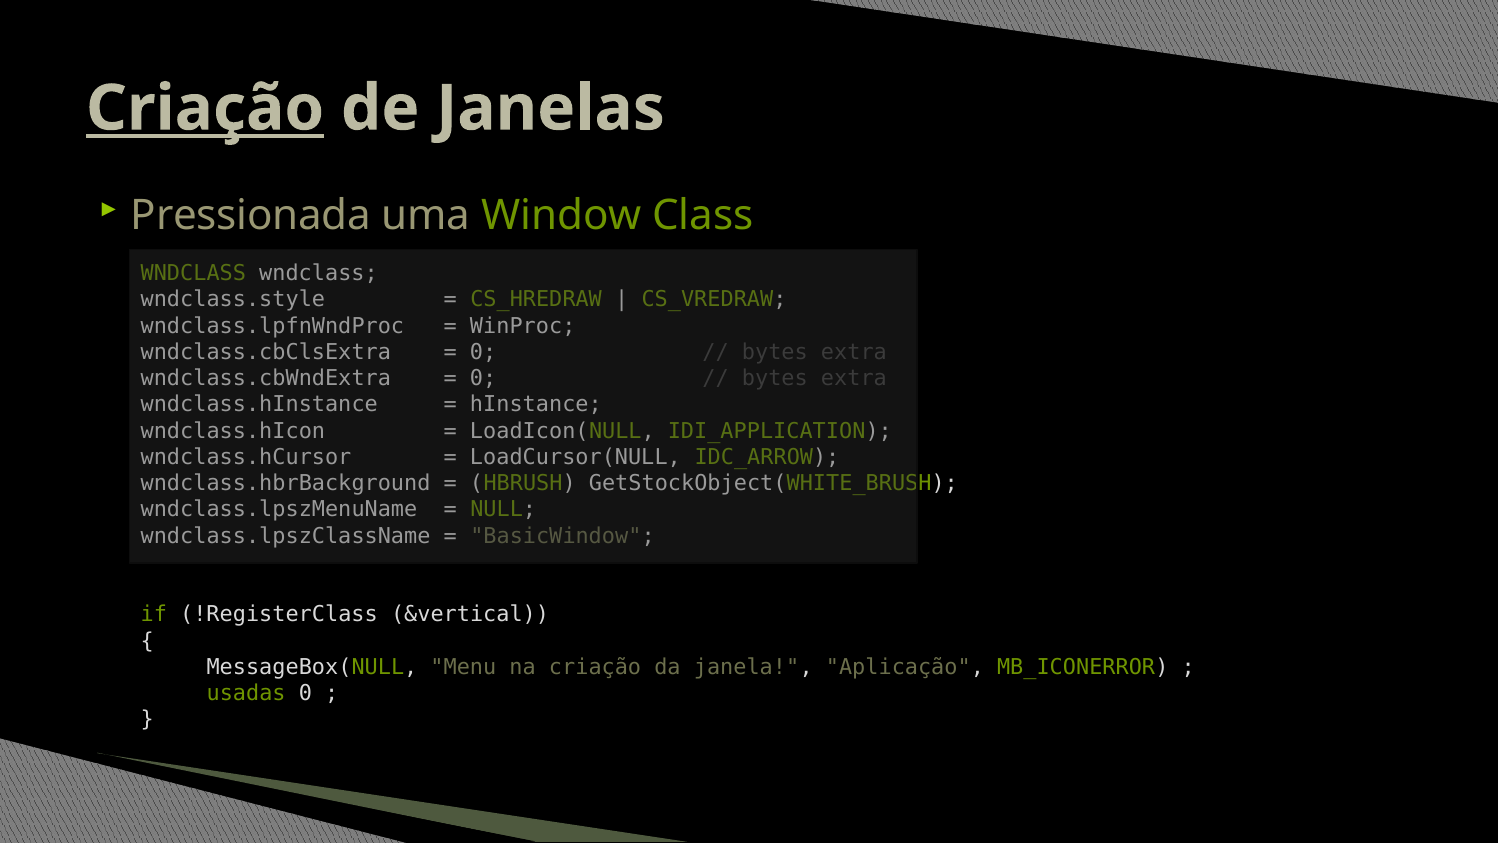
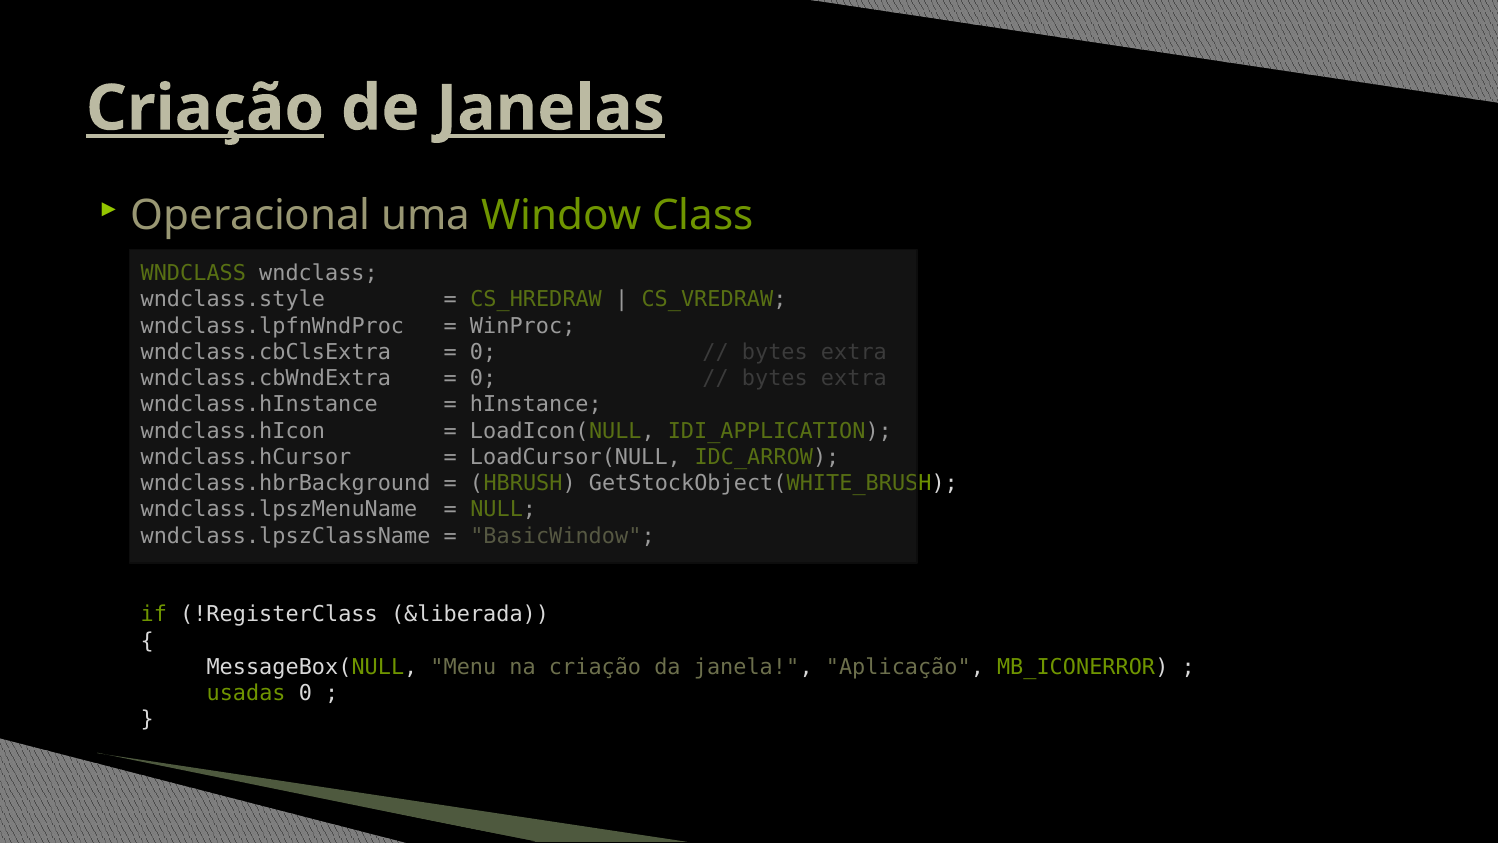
Janelas underline: none -> present (551, 108)
Pressionada: Pressionada -> Operacional (251, 216)
&vertical: &vertical -> &liberada (470, 614)
